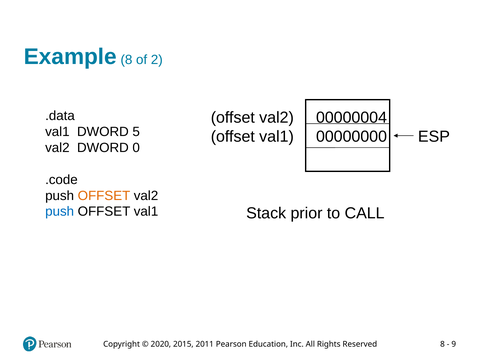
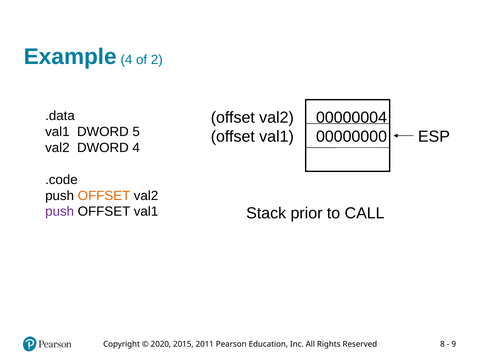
Example 8: 8 -> 4 (126, 60)
DWORD 0: 0 -> 4 (136, 148)
push colour: blue -> purple (60, 212)
